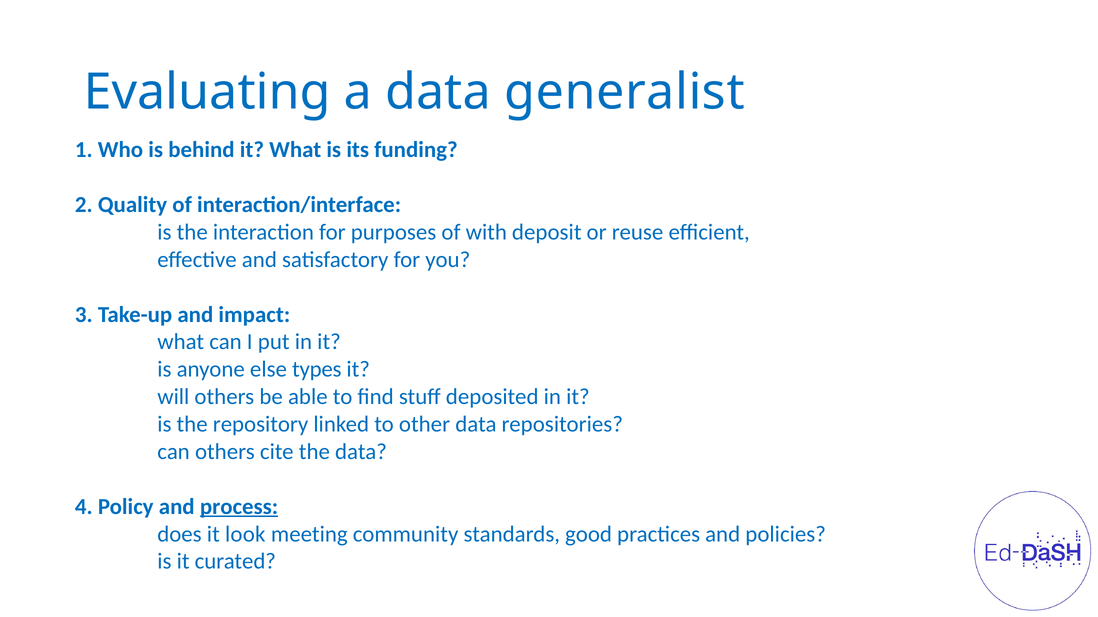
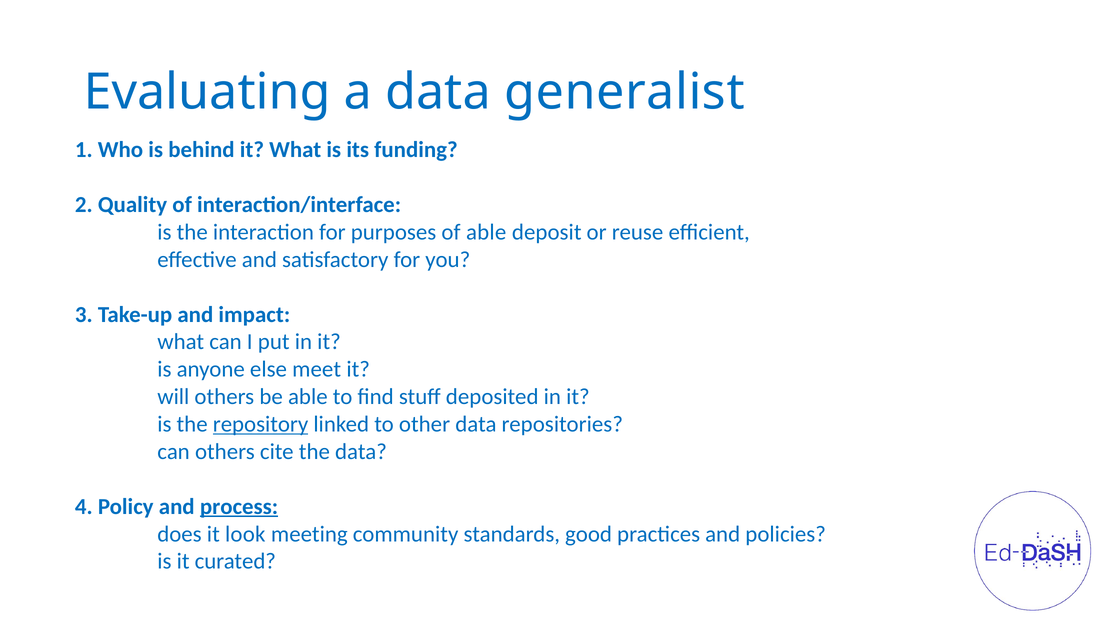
of with: with -> able (486, 232)
types: types -> meet (317, 370)
repository underline: none -> present (261, 425)
